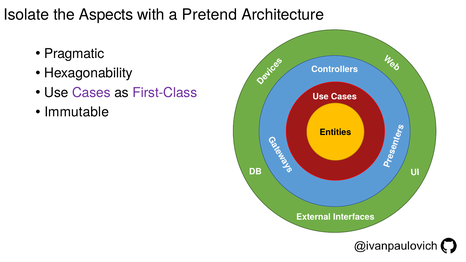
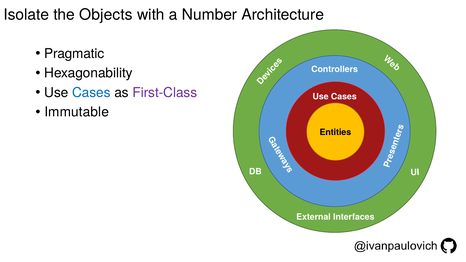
Aspects: Aspects -> Objects (106, 15)
Pretend: Pretend -> Number (210, 15)
Cases colour: purple -> blue (91, 93)
